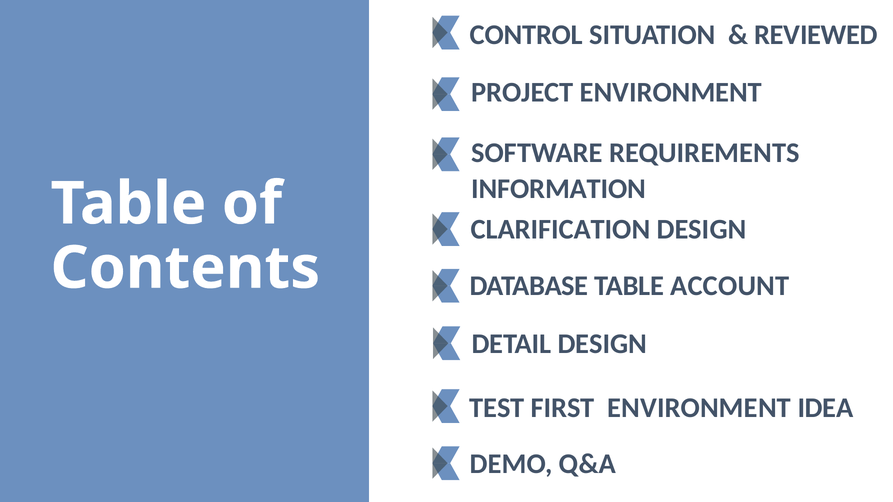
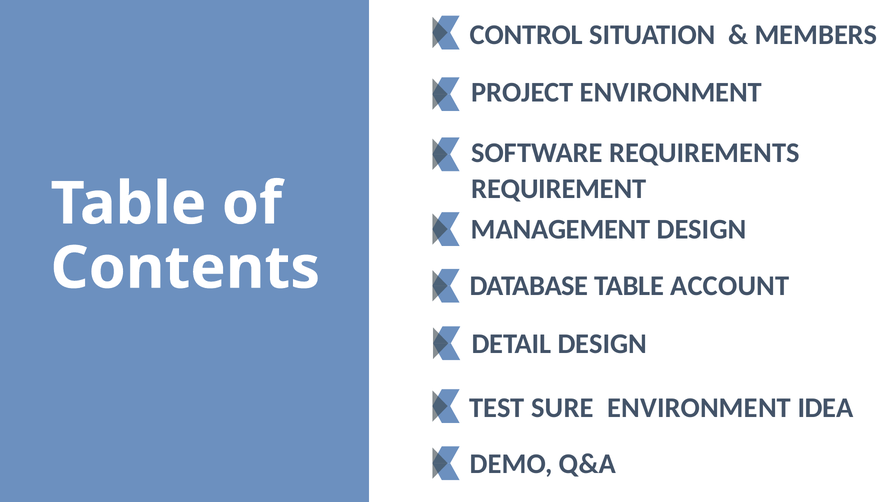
REVIEWED: REVIEWED -> MEMBERS (816, 35)
INFORMATION: INFORMATION -> REQUIREMENT (559, 189)
CLARIFICATION: CLARIFICATION -> MANAGEMENT (561, 230)
FIRST: FIRST -> SURE (562, 408)
